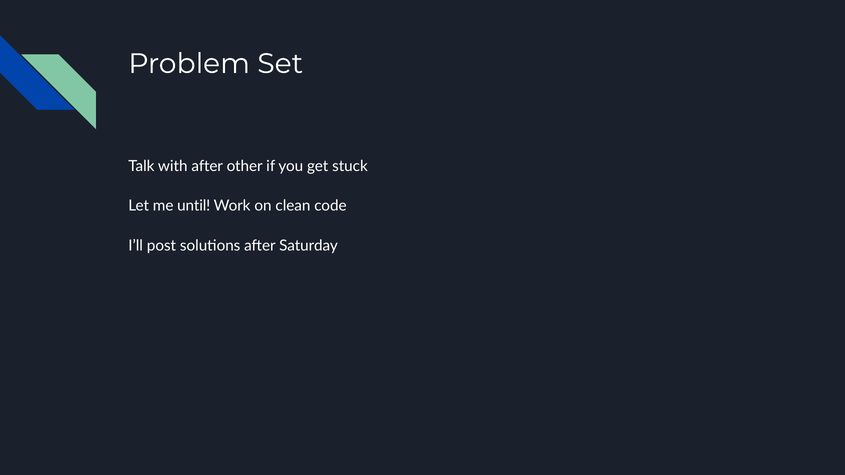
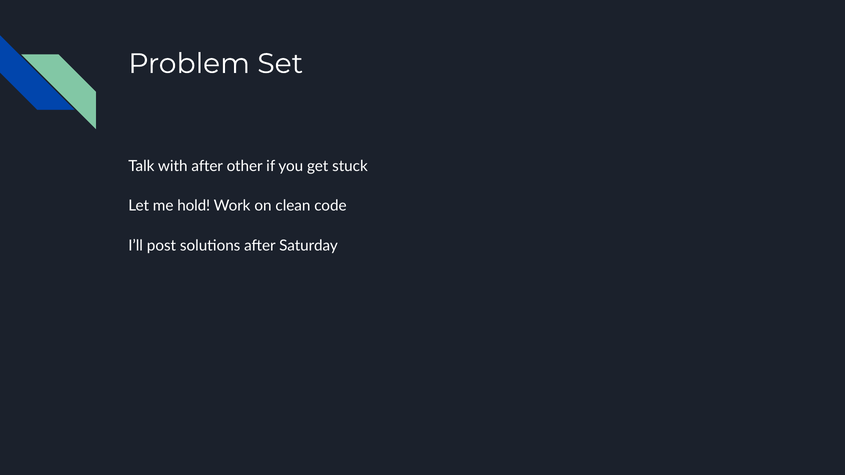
until: until -> hold (194, 206)
